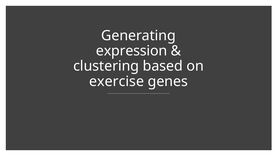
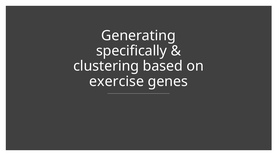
expression: expression -> specifically (132, 51)
